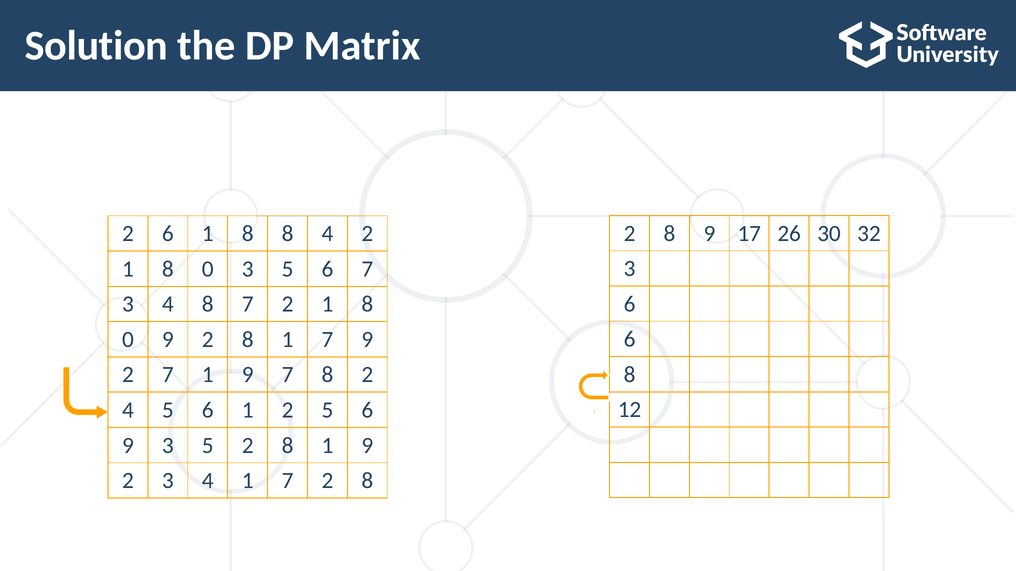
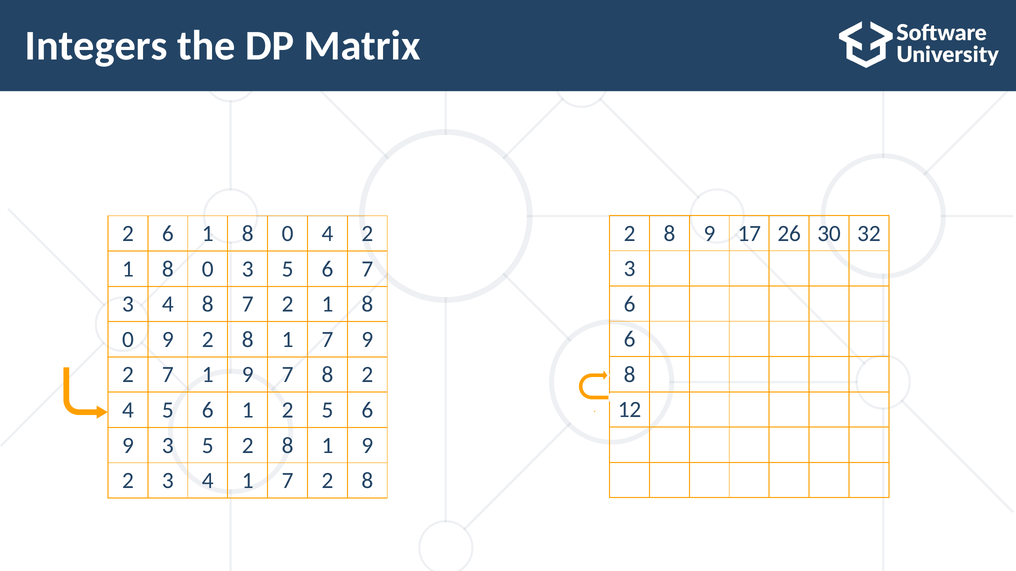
Solution: Solution -> Integers (96, 46)
6 1 8 8: 8 -> 0 (288, 234)
